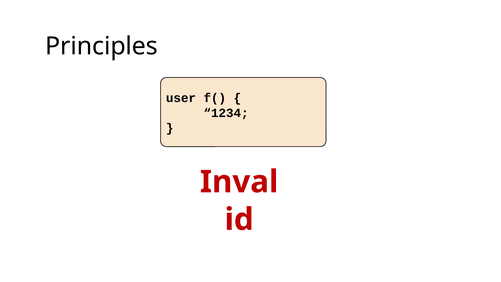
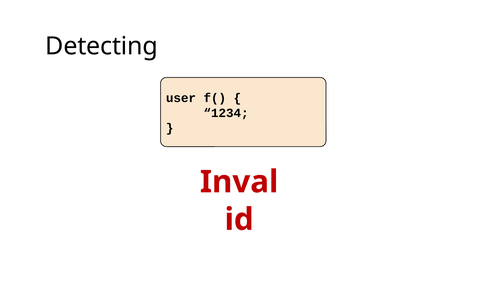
Principles: Principles -> Detecting (102, 46)
